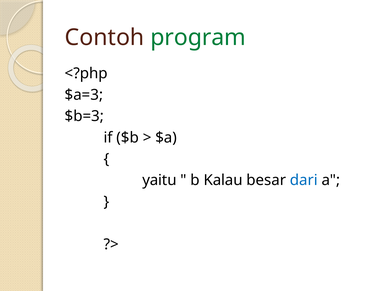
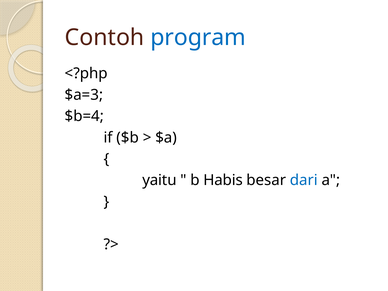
program colour: green -> blue (198, 38)
$b=3: $b=3 -> $b=4 (84, 116)
Kalau: Kalau -> Habis (223, 180)
